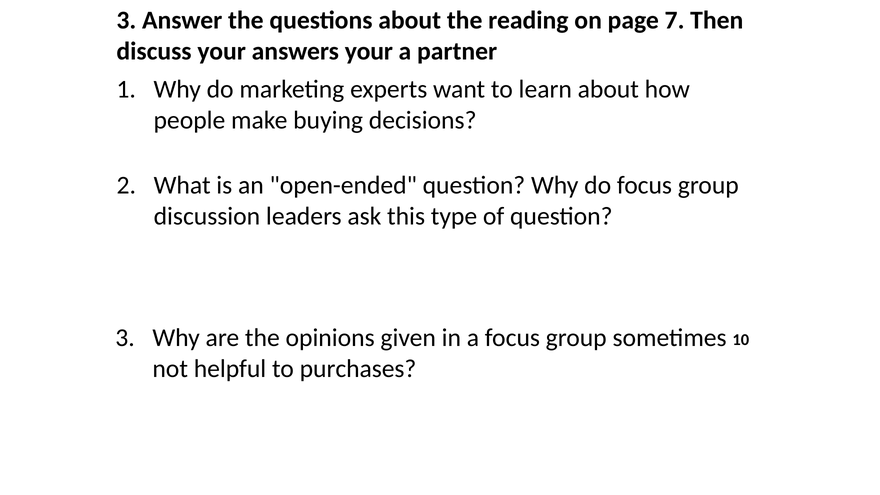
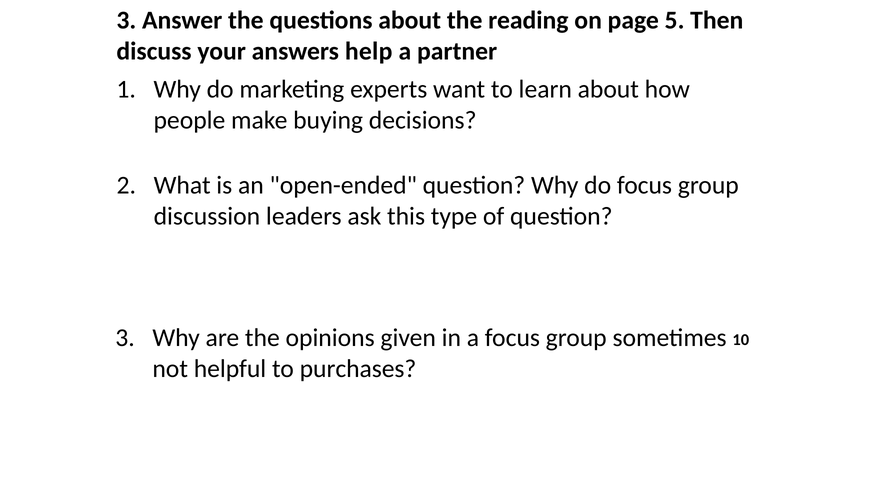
7: 7 -> 5 (675, 20)
answers your: your -> help (369, 51)
